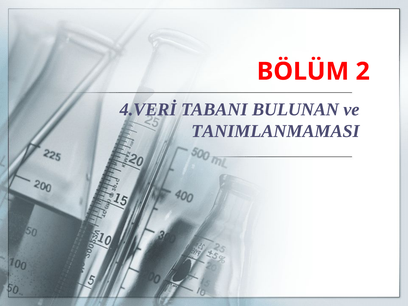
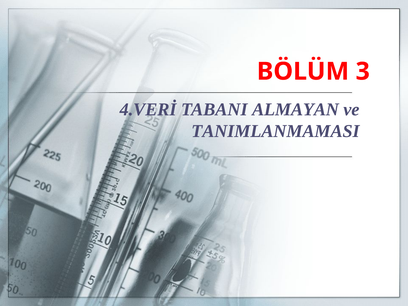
2: 2 -> 3 (363, 71)
BULUNAN: BULUNAN -> ALMAYAN (296, 109)
